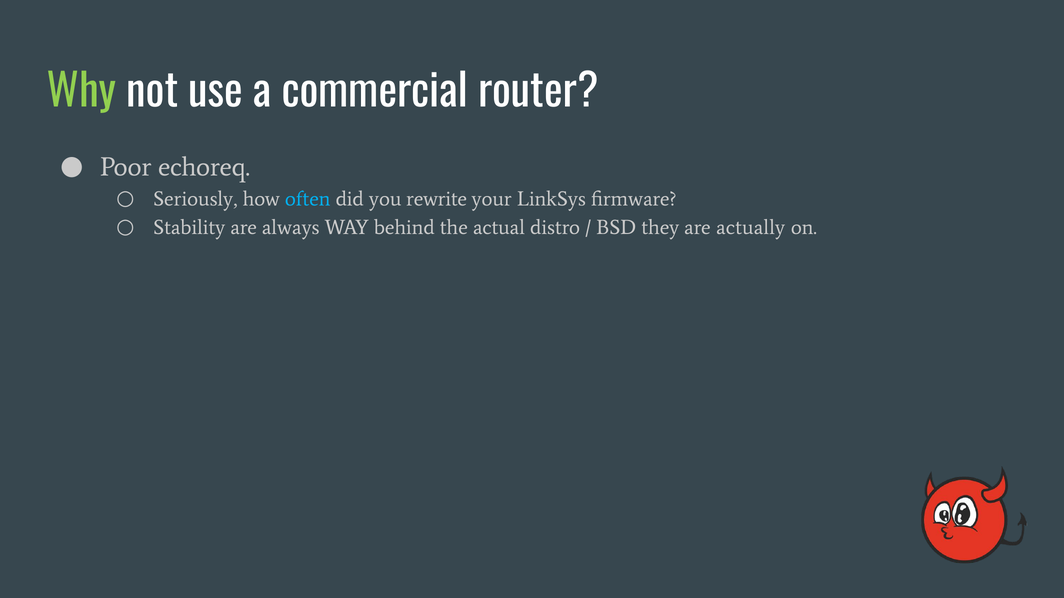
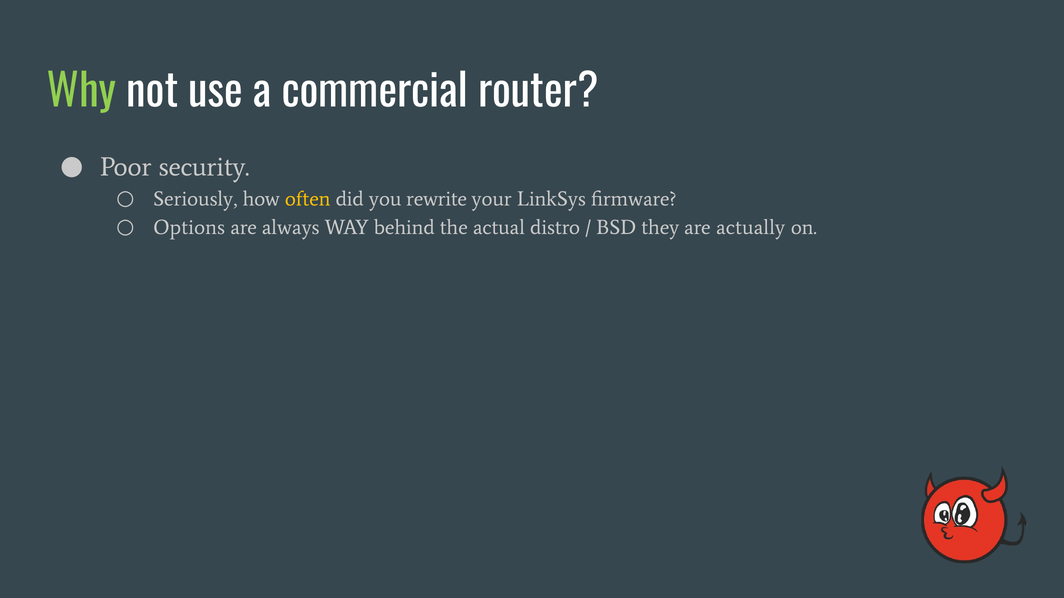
echoreq: echoreq -> security (204, 167)
often colour: light blue -> yellow (308, 199)
Stability: Stability -> Options (189, 228)
